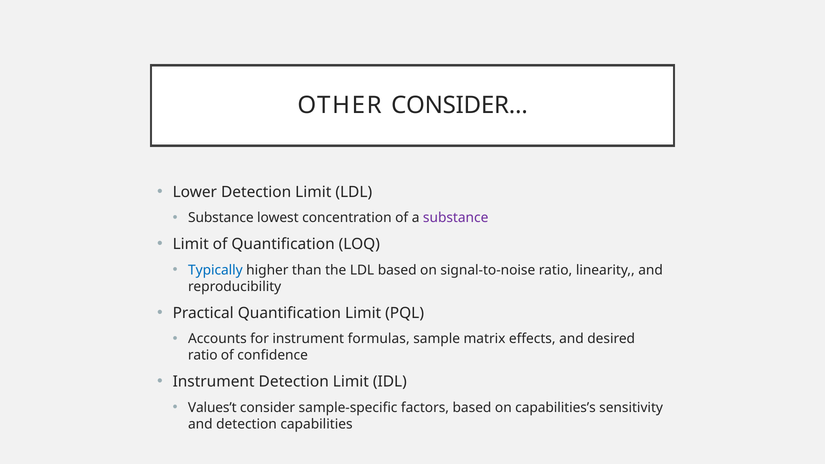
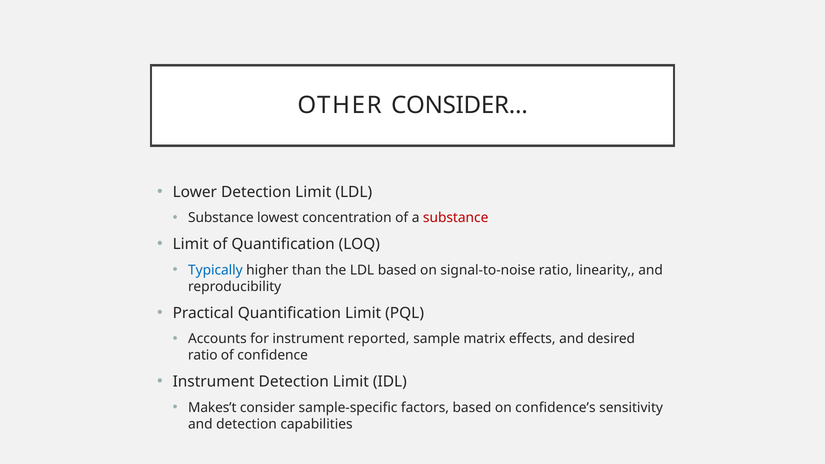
substance colour: purple -> red (456, 218)
formulas: formulas -> reported (379, 339)
Values’t: Values’t -> Makes’t (212, 408)
capabilities’s: capabilities’s -> confidence’s (555, 408)
